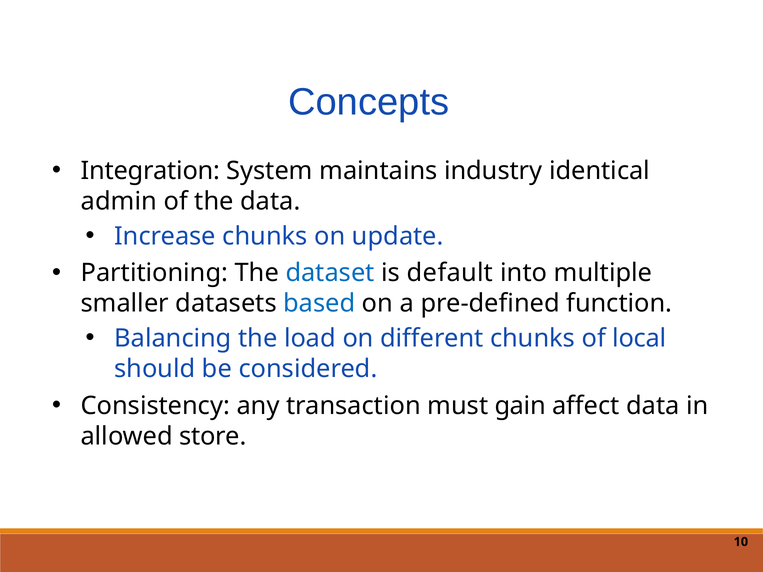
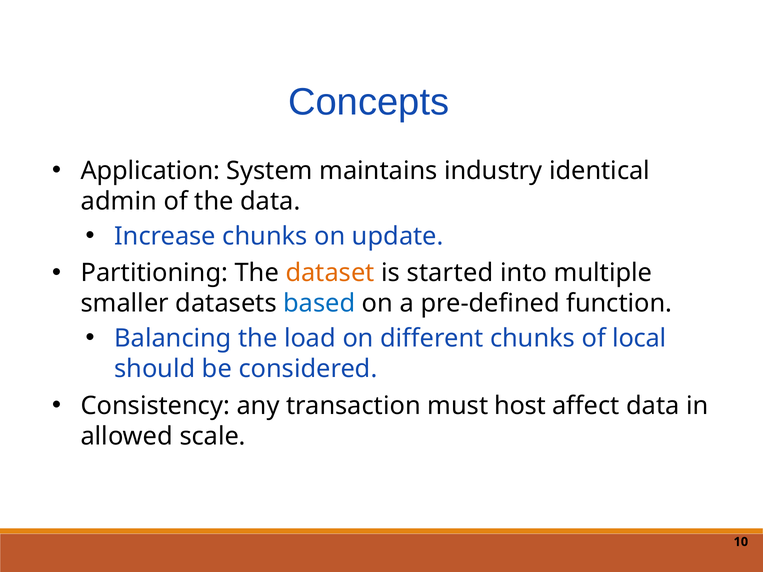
Integration: Integration -> Application (150, 171)
dataset colour: blue -> orange (330, 273)
default: default -> started (450, 273)
gain: gain -> host (520, 406)
store: store -> scale (213, 436)
